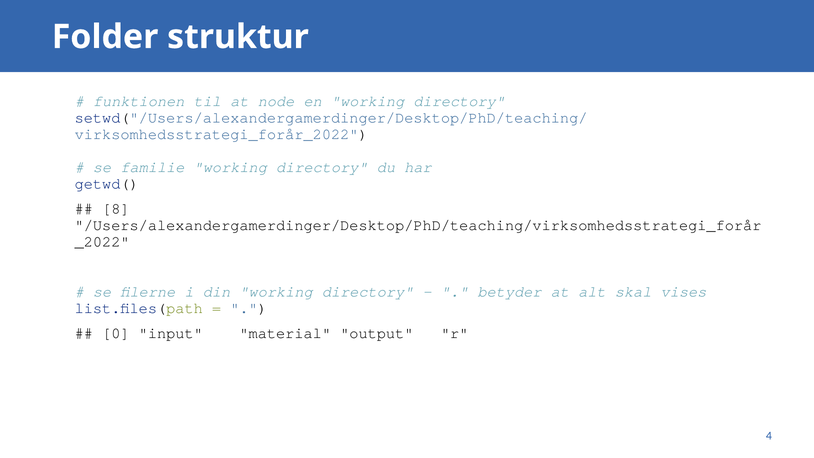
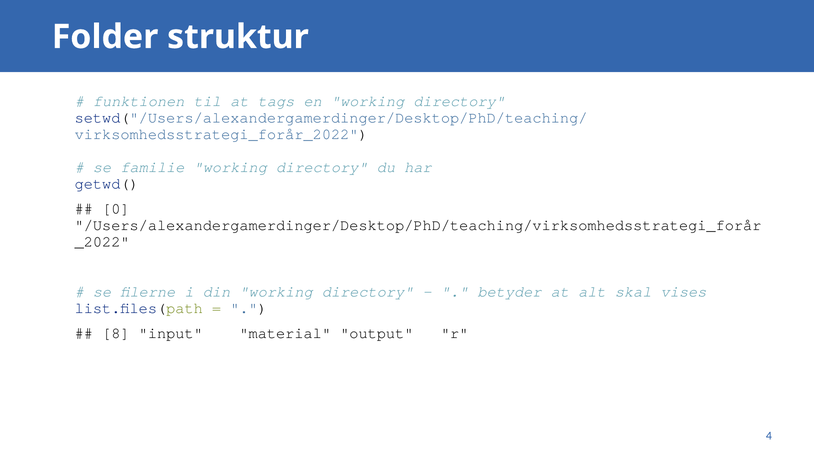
node: node -> tags (276, 101)
8: 8 -> 0 (116, 209)
0: 0 -> 8 (116, 333)
